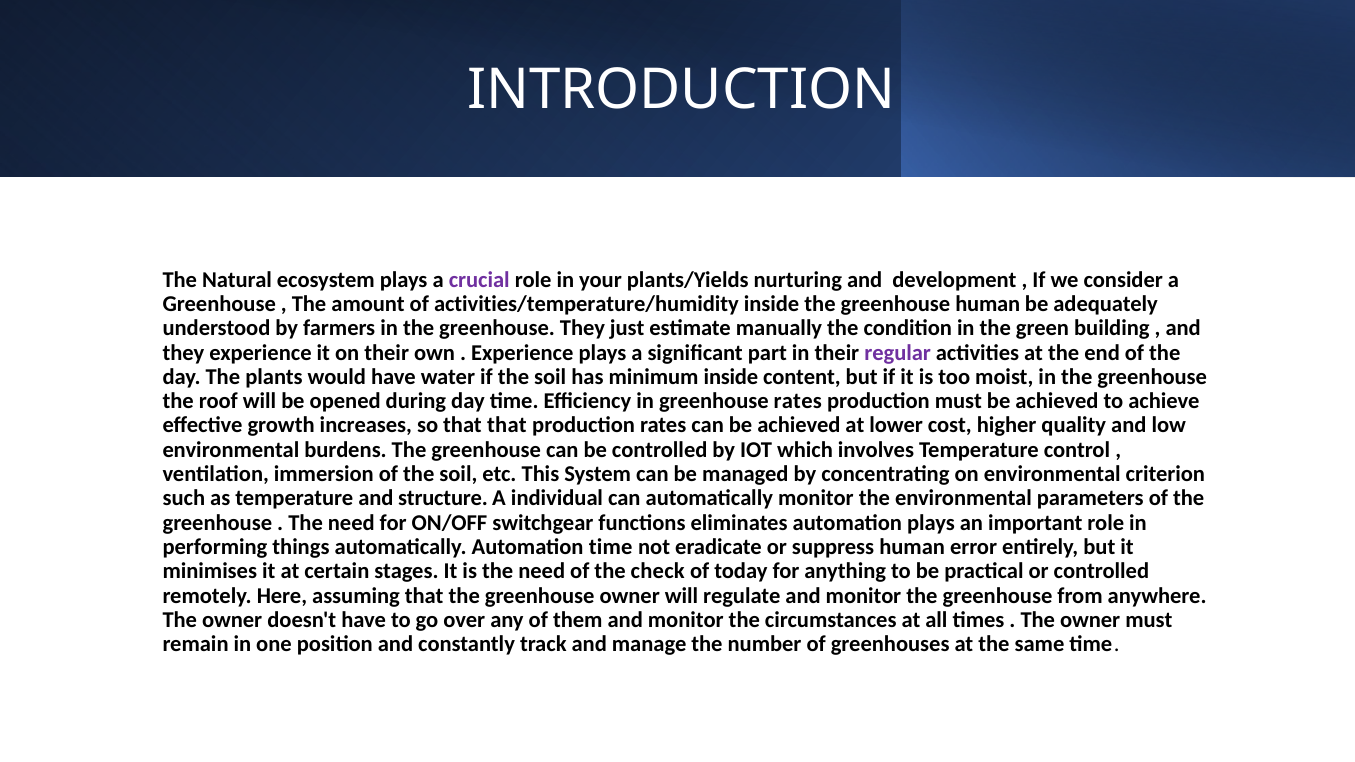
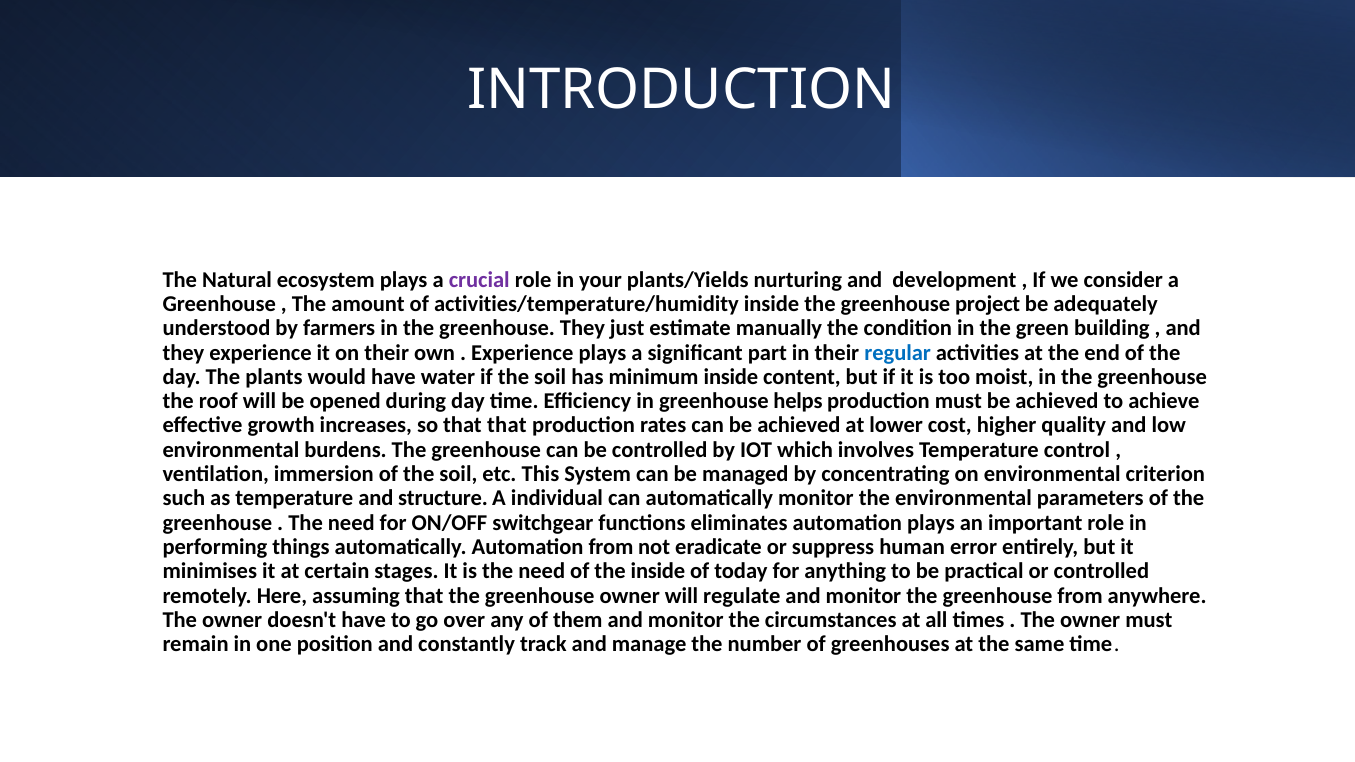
greenhouse human: human -> project (988, 304)
regular colour: purple -> blue (898, 353)
greenhouse rates: rates -> helps (798, 401)
Automation time: time -> from (611, 547)
the check: check -> inside (658, 572)
